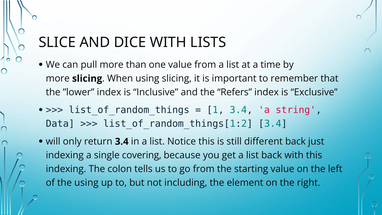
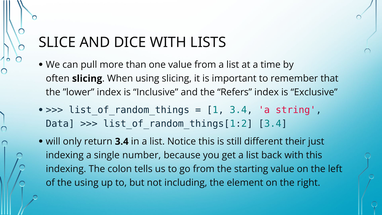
more: more -> often (58, 79)
different back: back -> their (295, 141)
covering: covering -> number (142, 155)
